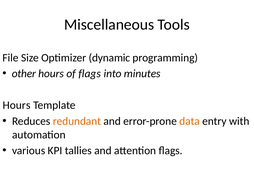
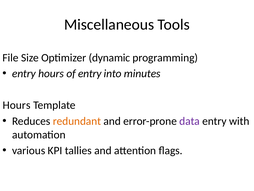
other: other -> entry (24, 73)
of flags: flags -> entry (90, 73)
data colour: orange -> purple (190, 121)
